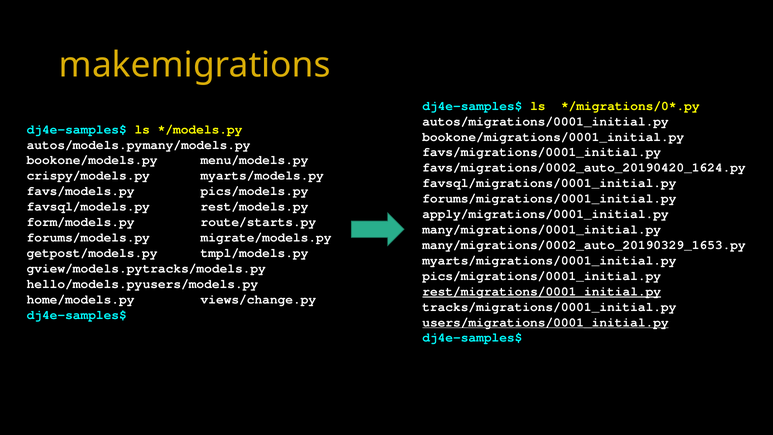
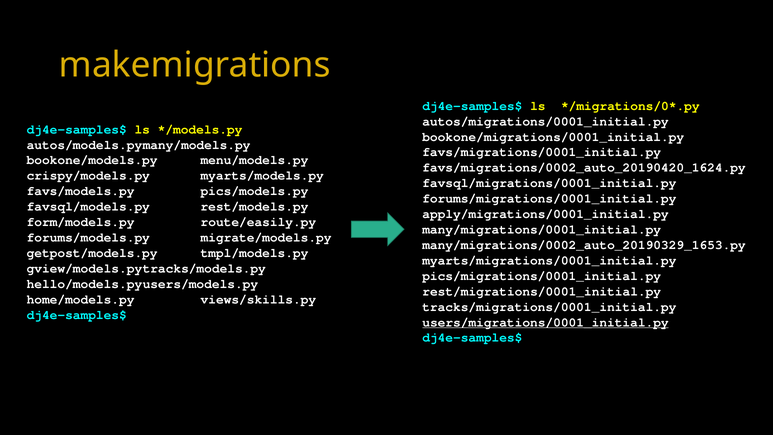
route/starts.py: route/starts.py -> route/easily.py (258, 222)
rest/migrations/0001_initial.py underline: present -> none (542, 291)
views/change.py: views/change.py -> views/skills.py (258, 299)
